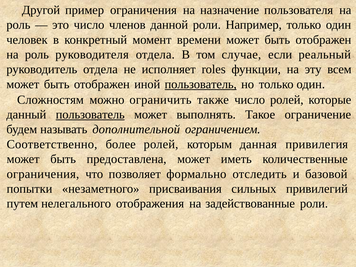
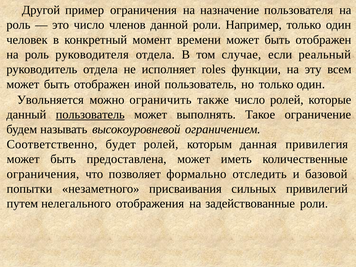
пользователь underline: present -> none (201, 84)
Сложностям: Сложностям -> Увольняется (50, 100)
дополнительной: дополнительной -> высокоуровневой (136, 129)
более: более -> будет (121, 144)
